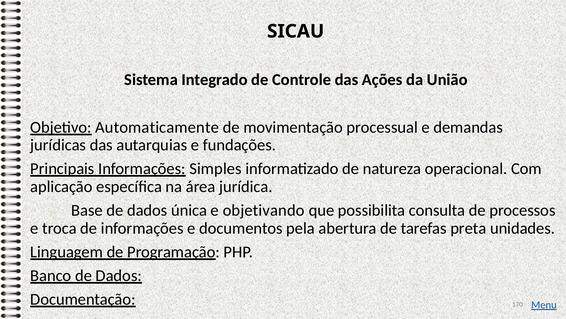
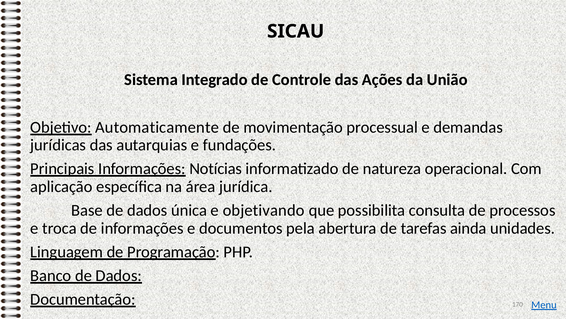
Simples: Simples -> Notícias (216, 169)
preta: preta -> ainda (468, 228)
